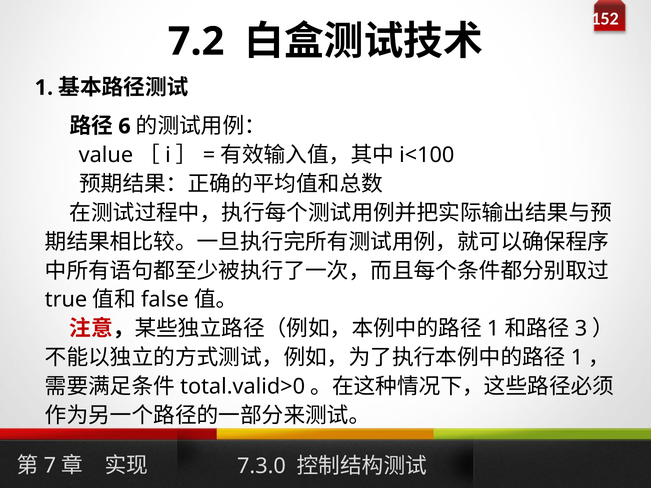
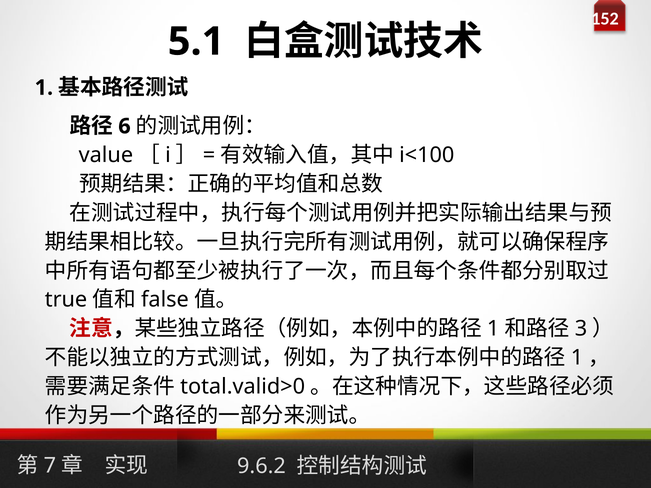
7.2: 7.2 -> 5.1 (196, 42)
7.3.0: 7.3.0 -> 9.6.2 (261, 466)
